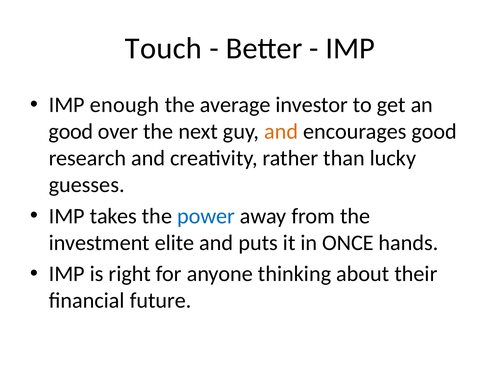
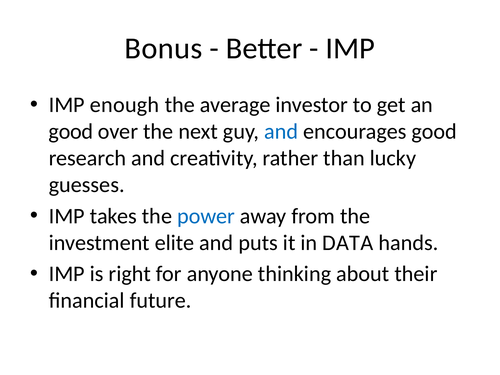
Touch: Touch -> Bonus (163, 48)
and colour: orange -> blue (281, 132)
ONCE: ONCE -> DATA (348, 243)
